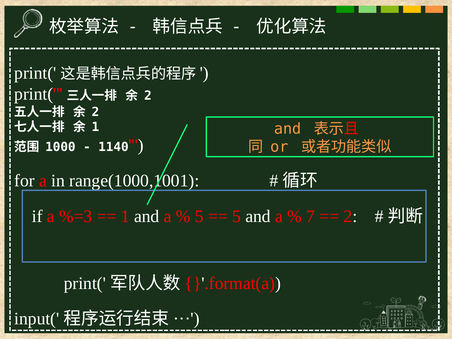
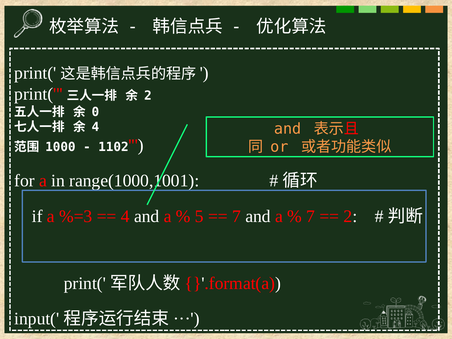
2: 2 -> 0 (95, 112)
1: 1 -> 4 (95, 127)
1140: 1140 -> 1102 (113, 147)
1: 1 -> 4 (125, 216)
5: 5 -> 7 (237, 216)
